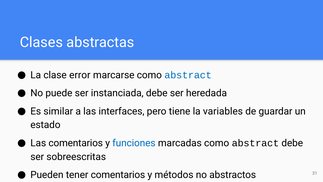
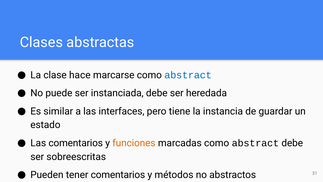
error: error -> hace (80, 75)
variables: variables -> instancia (223, 111)
funciones colour: blue -> orange (134, 143)
